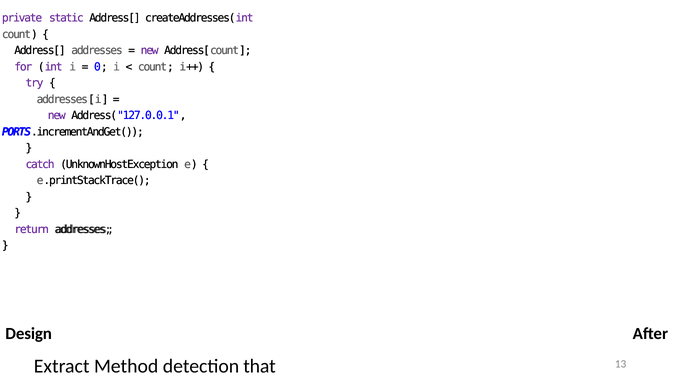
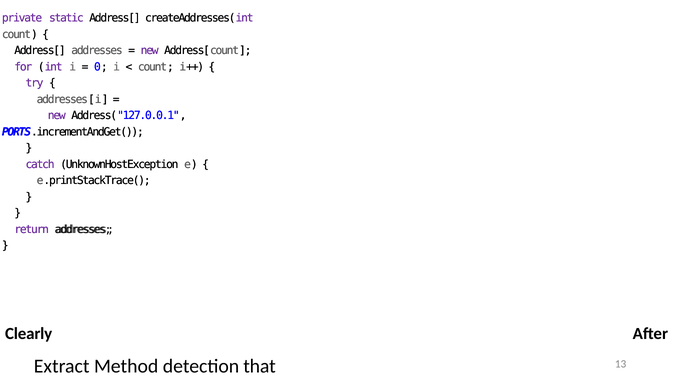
Design: Design -> Clearly (29, 334)
